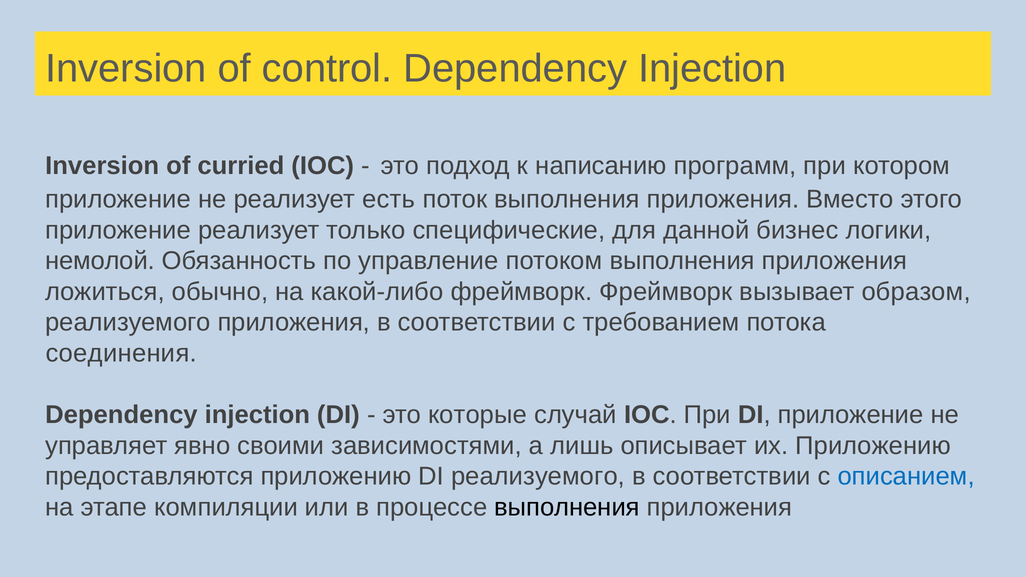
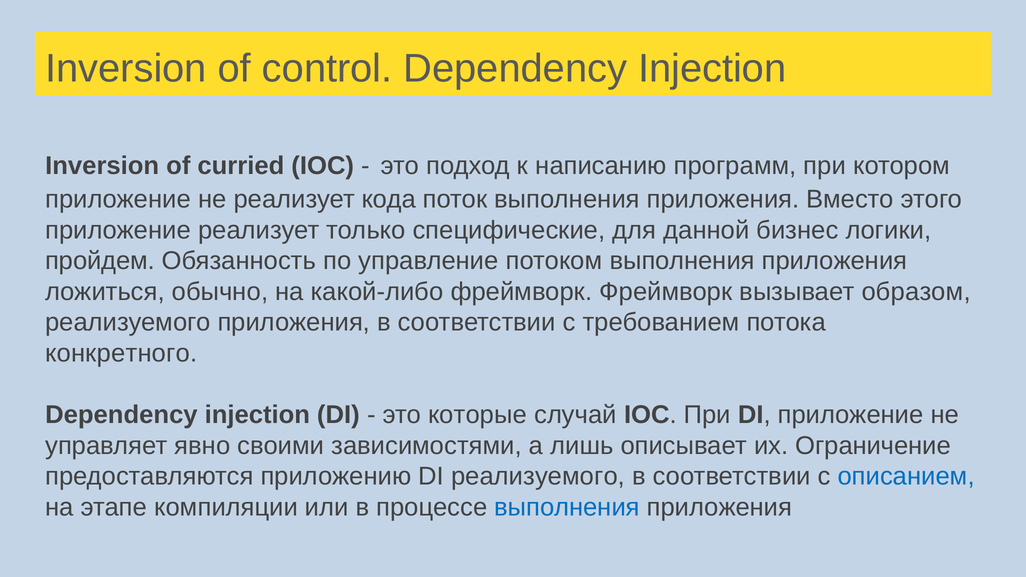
есть: есть -> кода (389, 199)
немолой: немолой -> пройдем (100, 261)
соединения: соединения -> конкретного (121, 353)
их Приложению: Приложению -> Ограничение (873, 446)
выполнения colour: black -> blue (567, 507)
